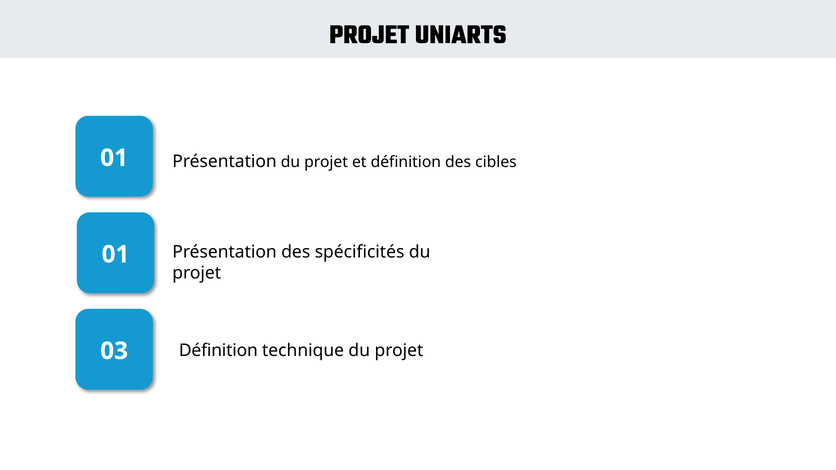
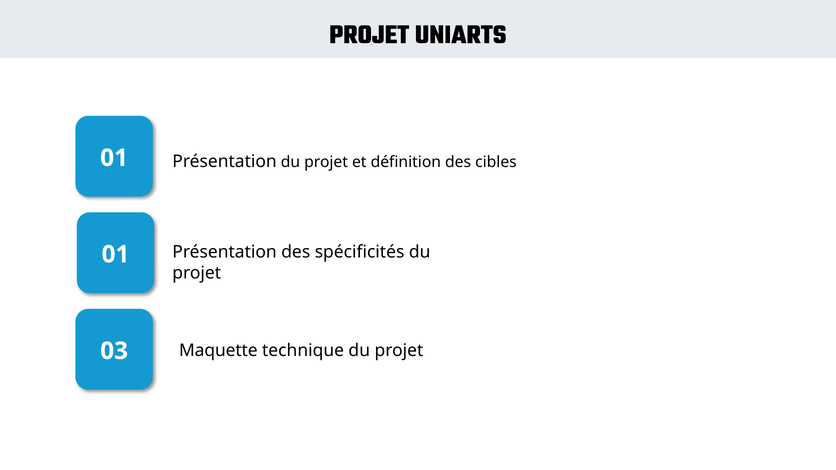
Définition: Définition -> Maquette (218, 351)
